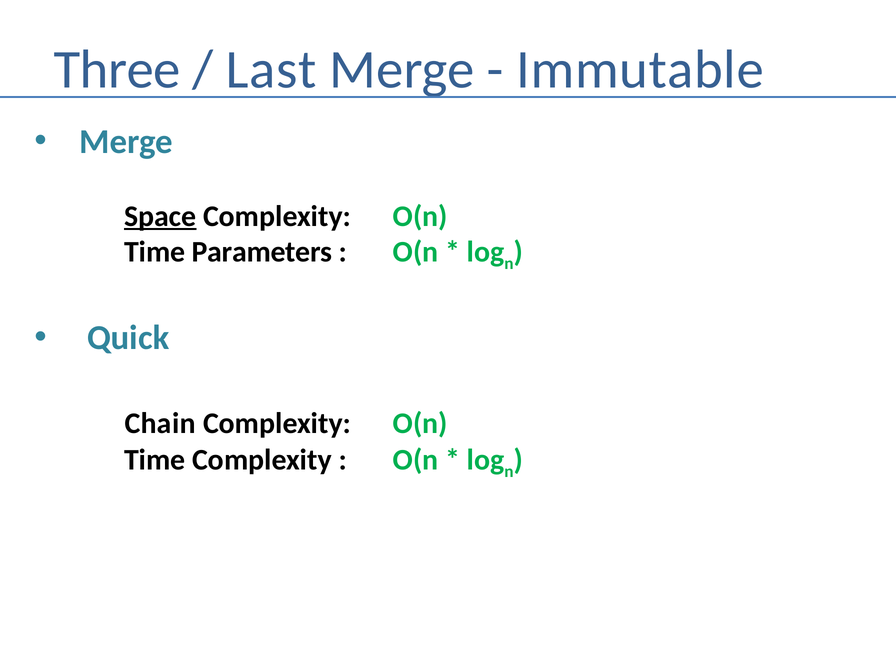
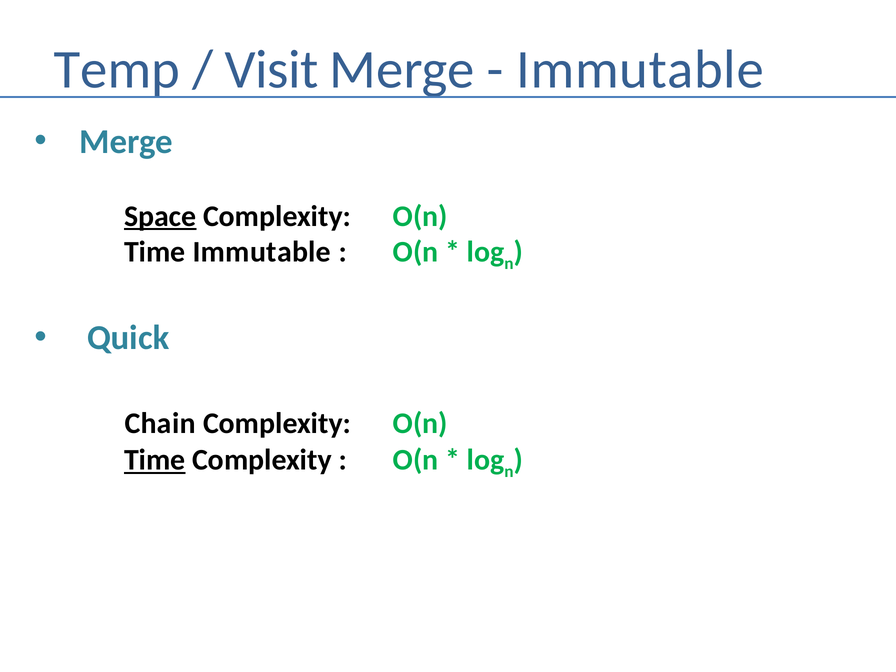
Three: Three -> Temp (117, 70)
Last: Last -> Visit (272, 70)
Time Parameters: Parameters -> Immutable (262, 252)
Time underline: none -> present (155, 460)
